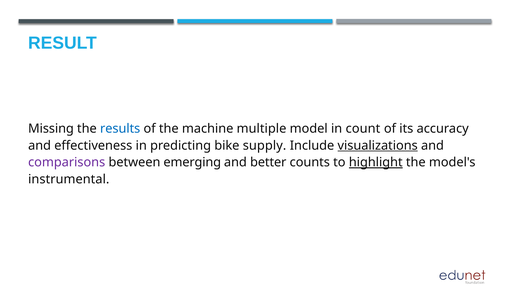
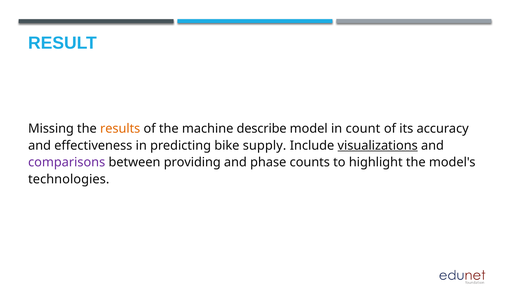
results colour: blue -> orange (120, 129)
multiple: multiple -> describe (262, 129)
emerging: emerging -> providing (192, 162)
better: better -> phase (268, 162)
highlight underline: present -> none (376, 162)
instrumental: instrumental -> technologies (69, 179)
